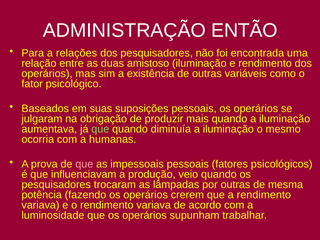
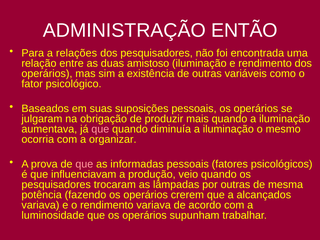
que colour: light green -> pink (100, 129)
humanas: humanas -> organizar (113, 139)
impessoais: impessoais -> informadas (137, 164)
a rendimento: rendimento -> alcançados (264, 195)
